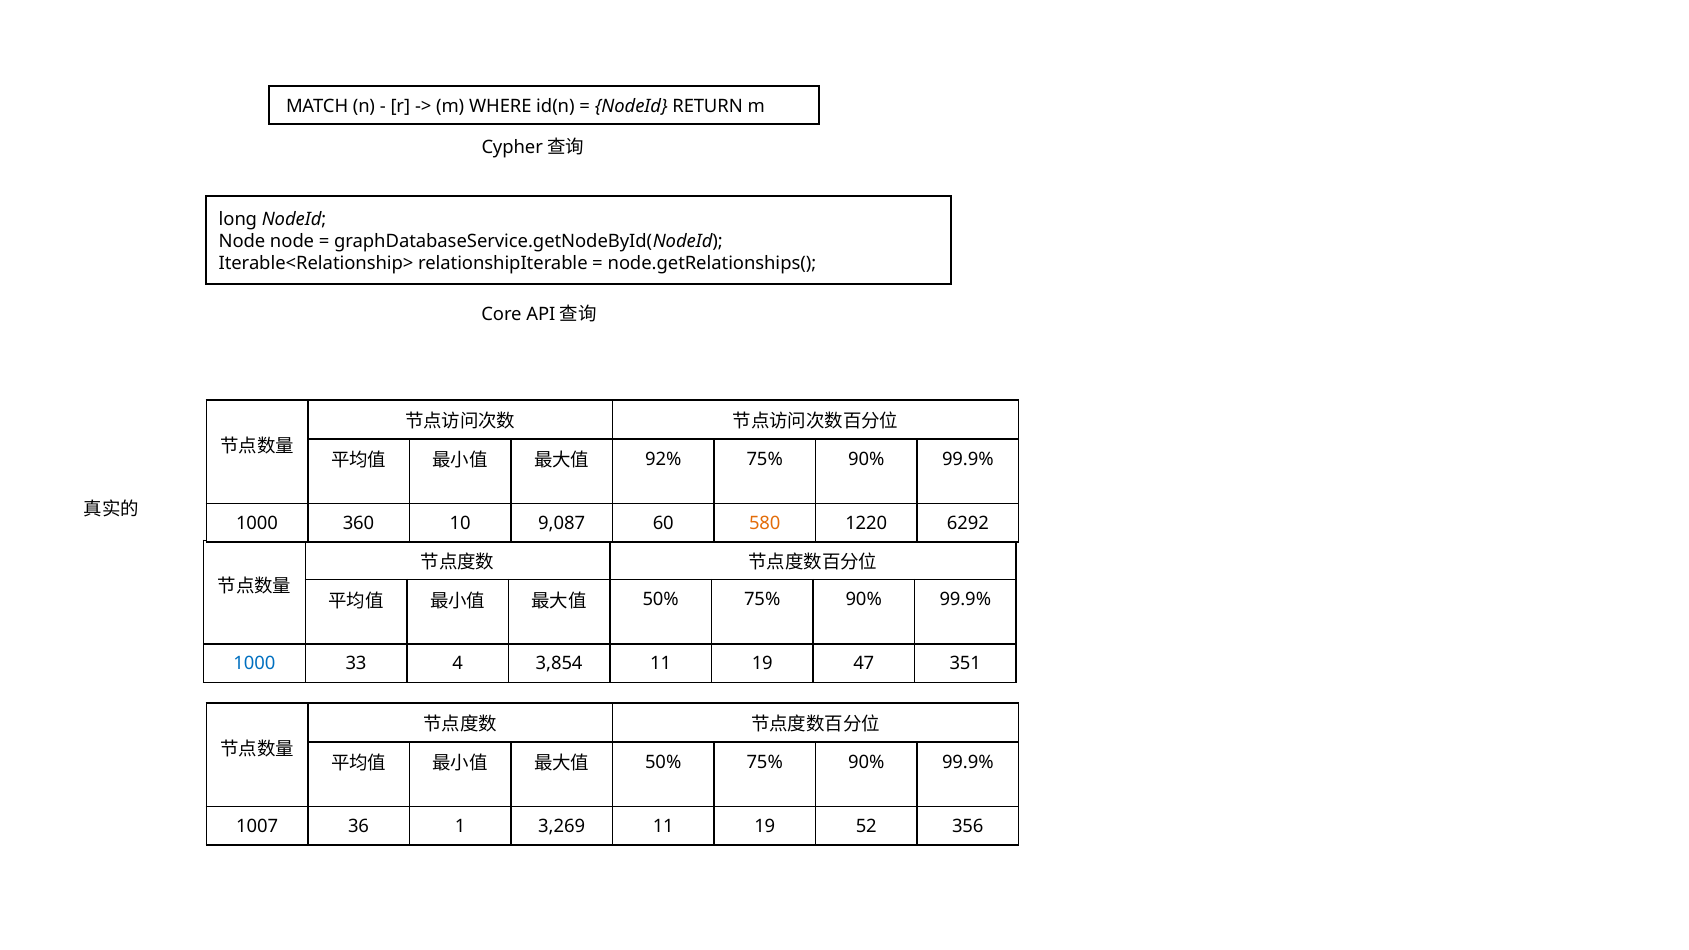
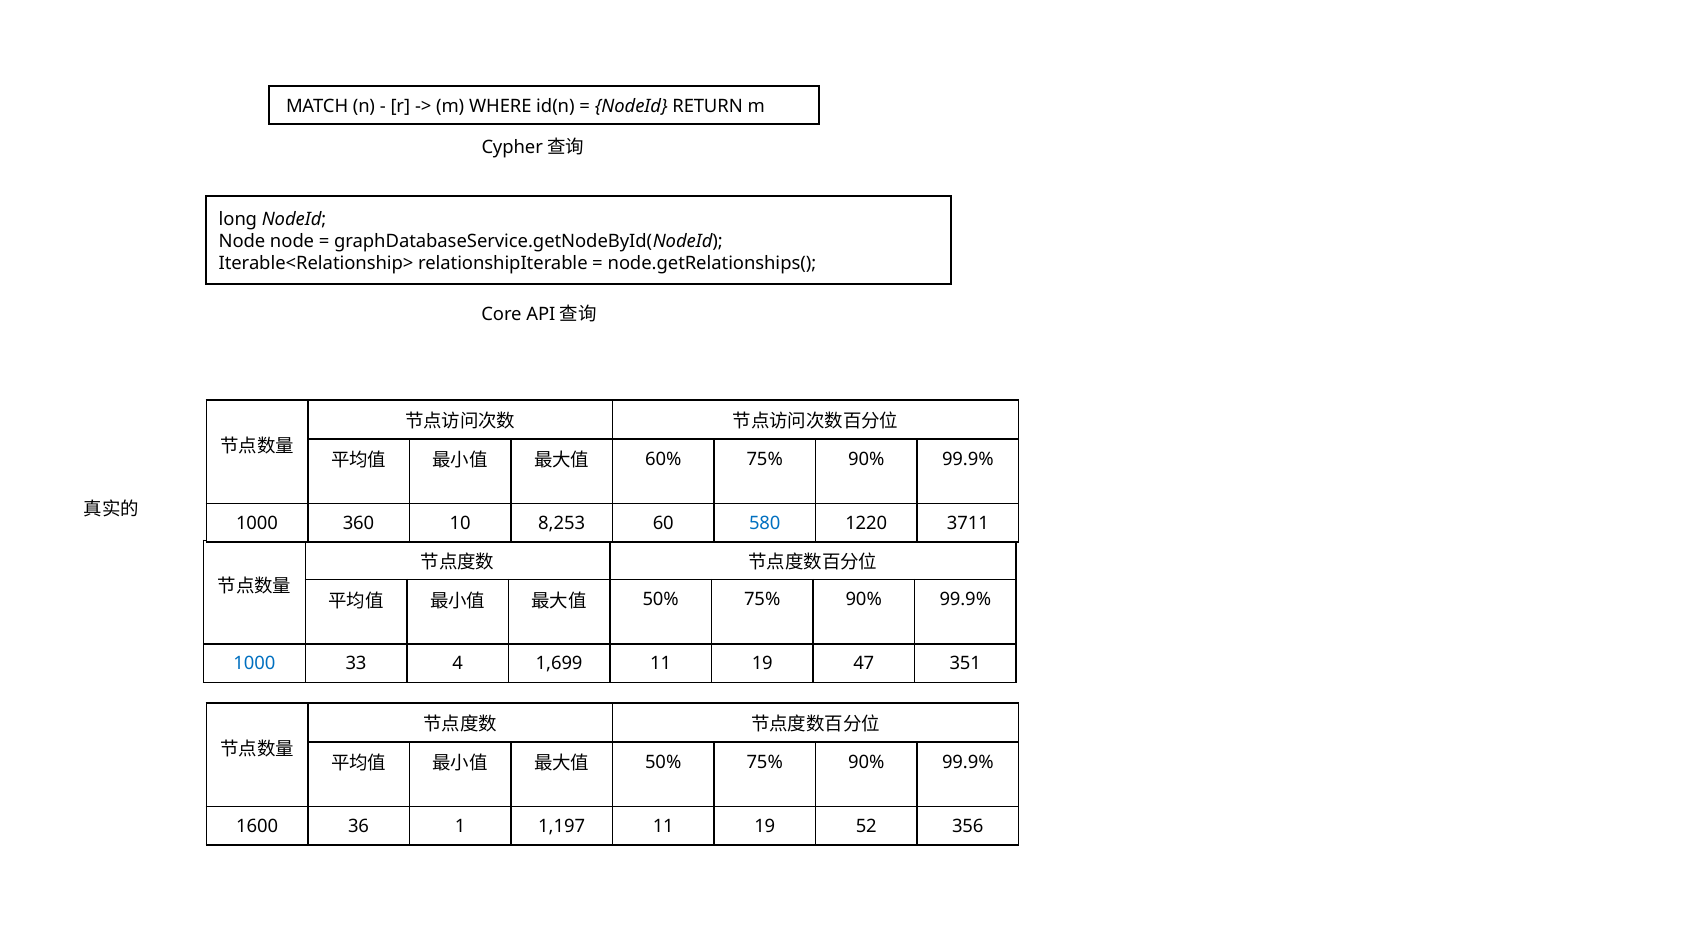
92%: 92% -> 60% (663, 459)
9,087: 9,087 -> 8,253 (562, 523)
580 colour: orange -> blue (765, 523)
6292: 6292 -> 3711 (968, 523)
3,854: 3,854 -> 1,699 (559, 664)
1007: 1007 -> 1600 (257, 826)
3,269: 3,269 -> 1,197 (562, 826)
